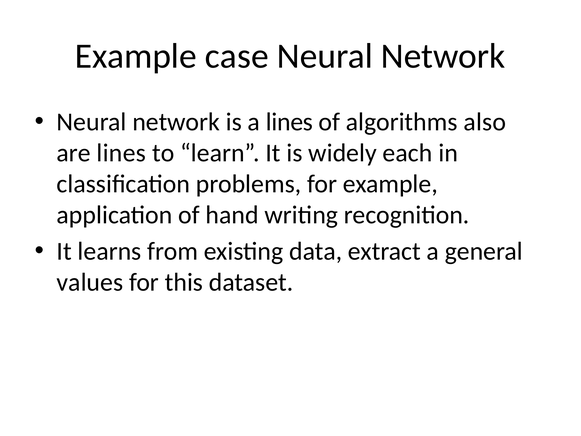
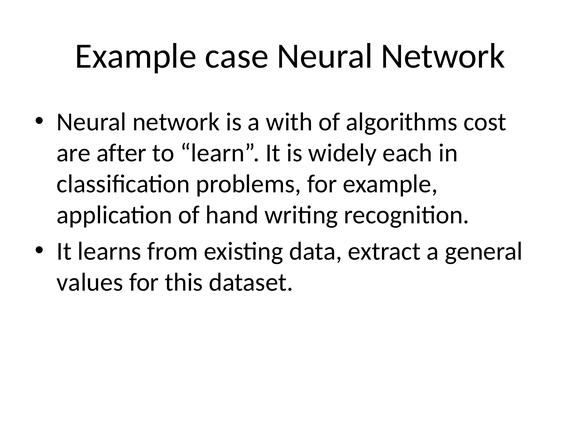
a lines: lines -> with (289, 122)
also: also -> cost (485, 122)
are lines: lines -> after (121, 153)
